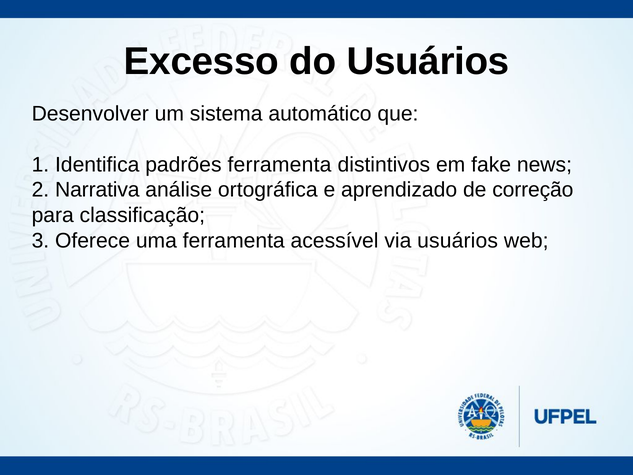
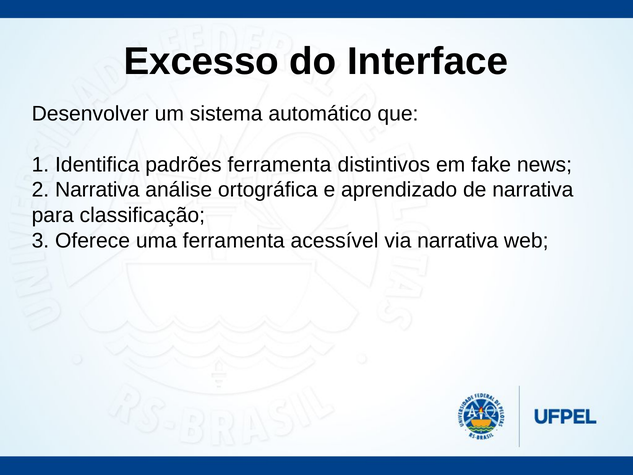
do Usuários: Usuários -> Interface (428, 61)
de correção: correção -> narrativa (533, 190)
via usuários: usuários -> narrativa (458, 240)
